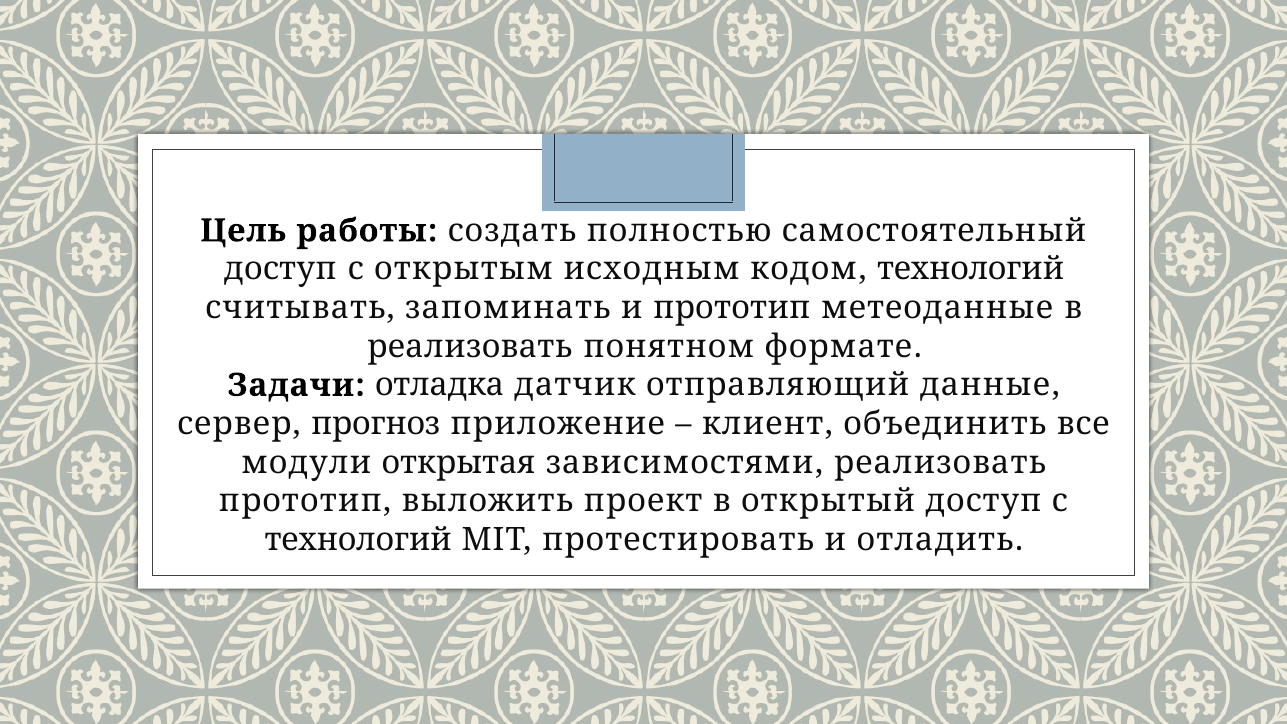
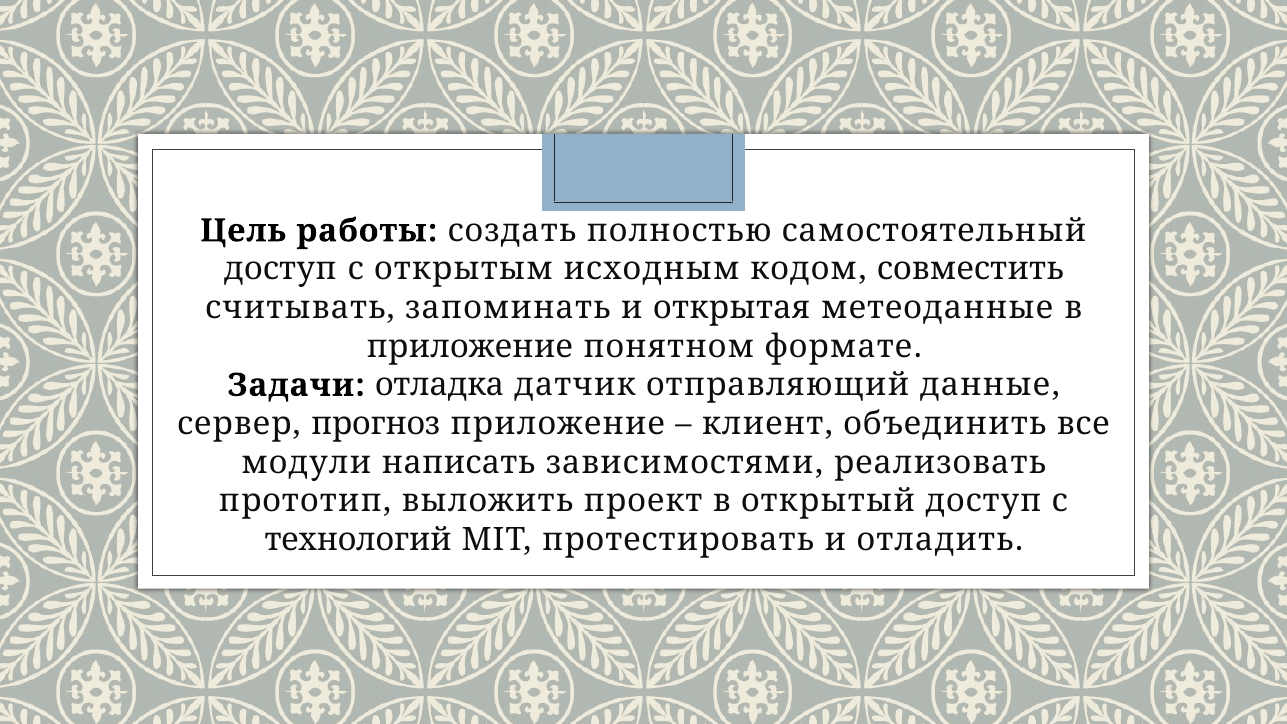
кодом технологий: технологий -> совместить (970, 269)
и прототип: прототип -> открытая (732, 308)
реализовать: реализовать -> приложение (470, 347)
открытая: открытая -> написать (458, 462)
